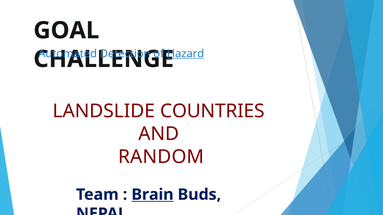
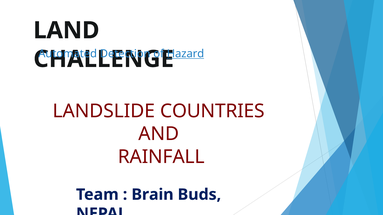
GOAL: GOAL -> LAND (66, 30)
RANDOM: RANDOM -> RAINFALL (161, 157)
Brain underline: present -> none (152, 195)
